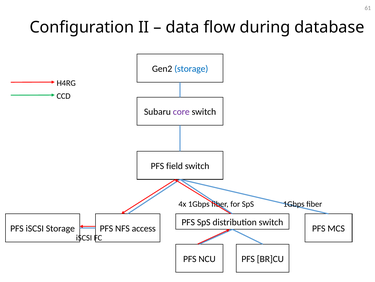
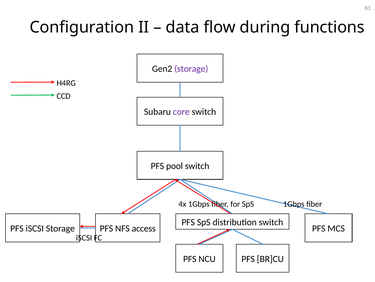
database: database -> functions (330, 27)
storage colour: blue -> purple (191, 69)
field: field -> pool (175, 165)
